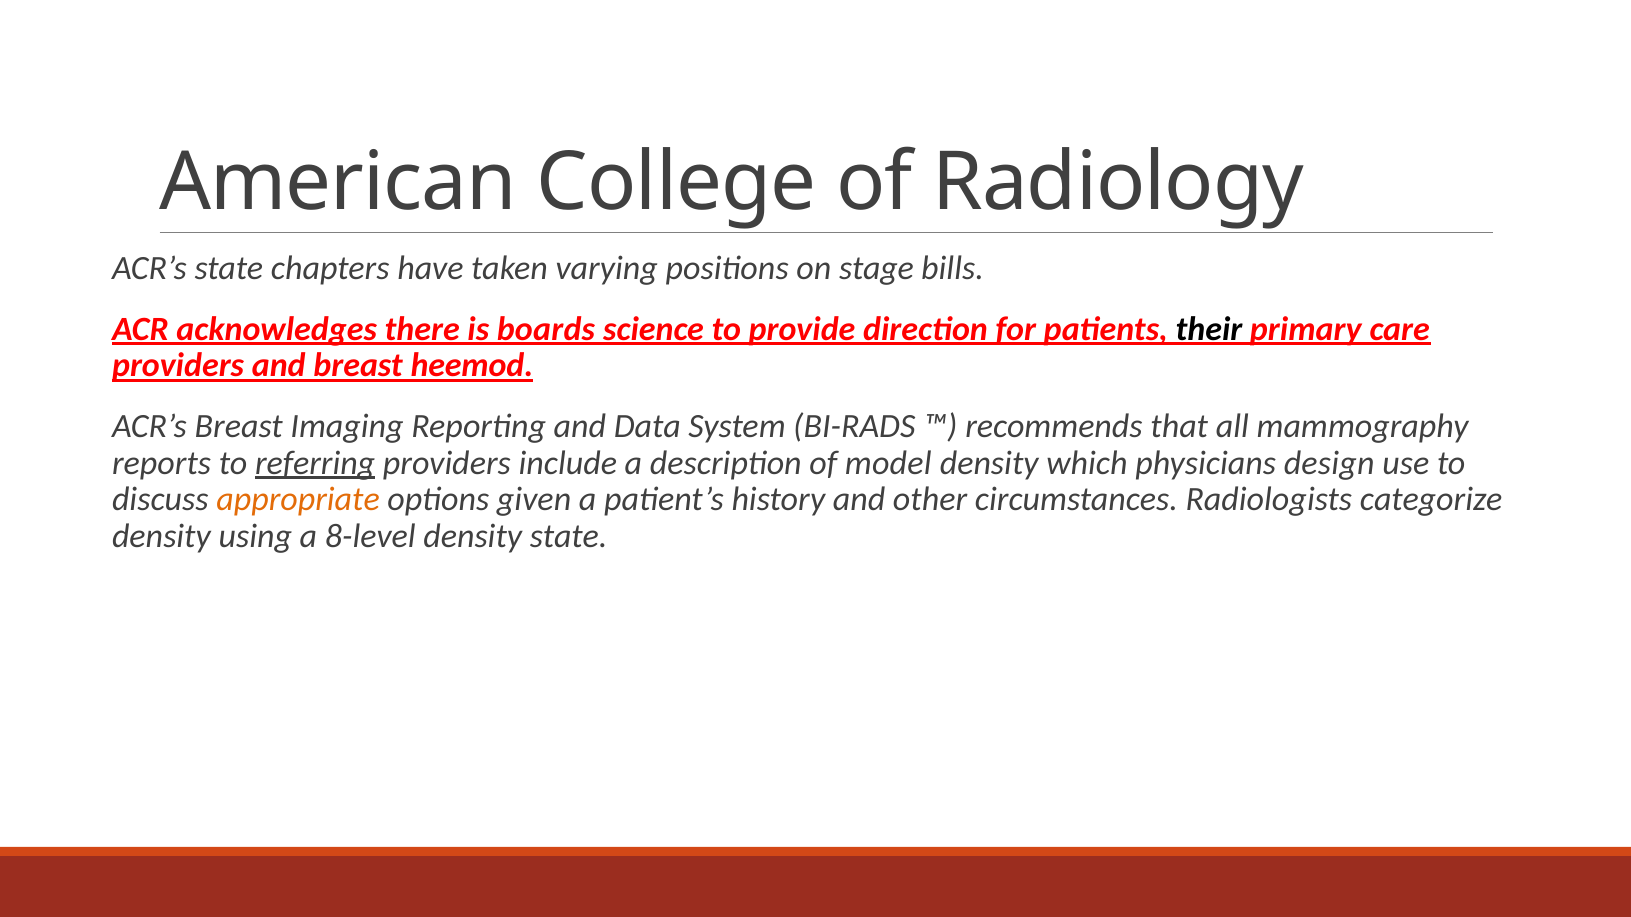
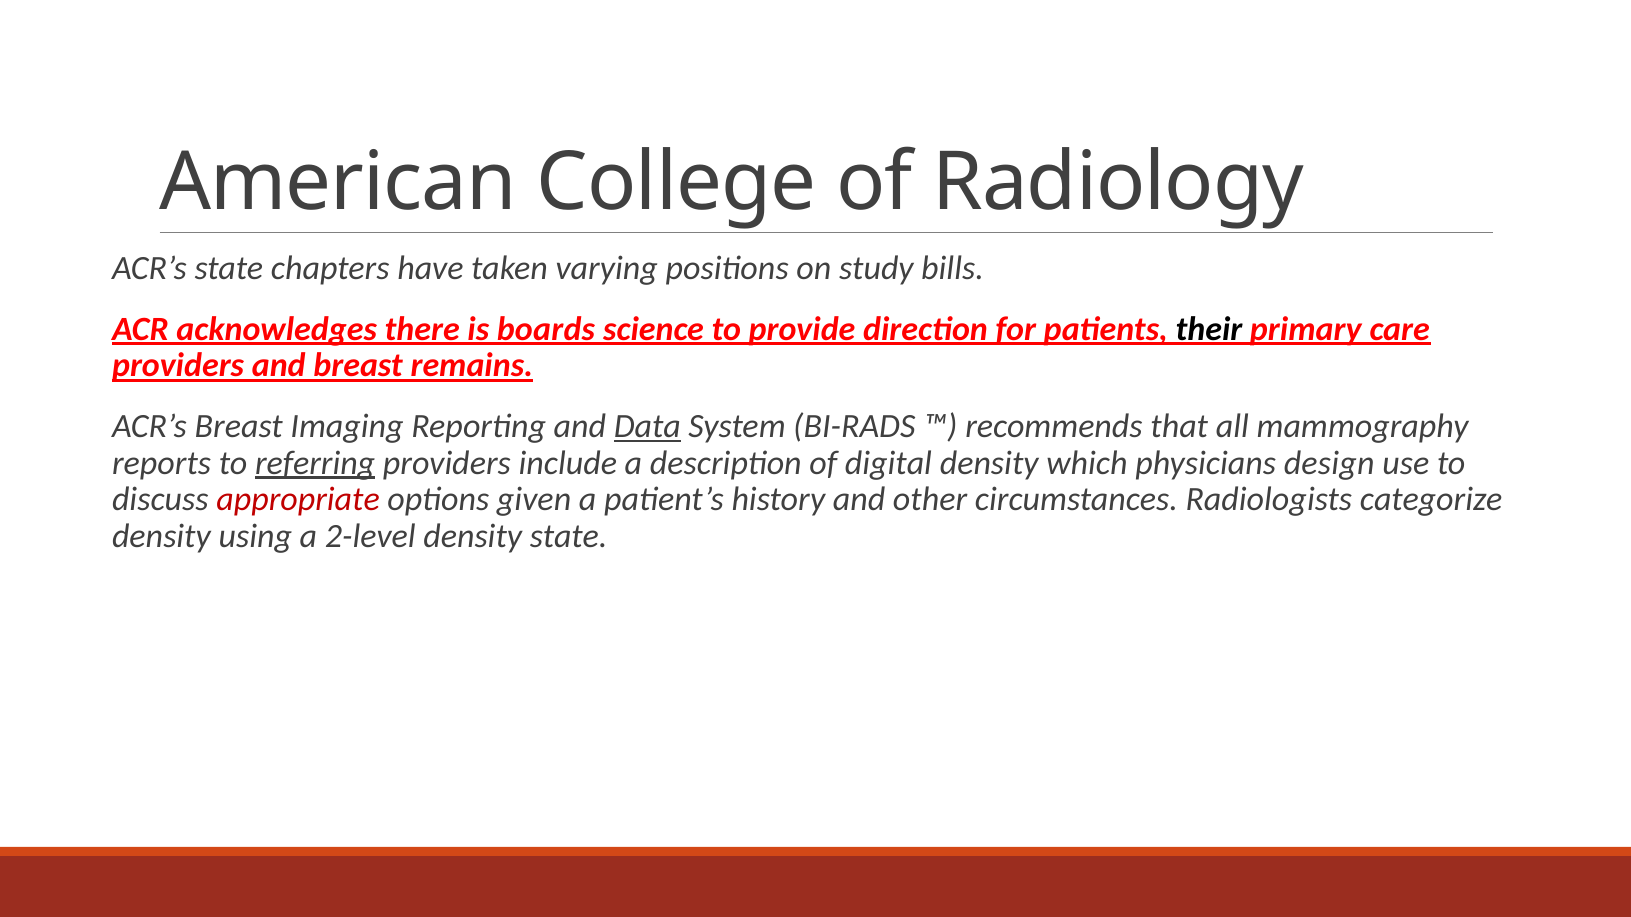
stage: stage -> study (876, 269)
heemod: heemod -> remains (472, 366)
Data underline: none -> present (647, 426)
model: model -> digital (888, 463)
appropriate colour: orange -> red (298, 500)
8-level: 8-level -> 2-level (370, 537)
